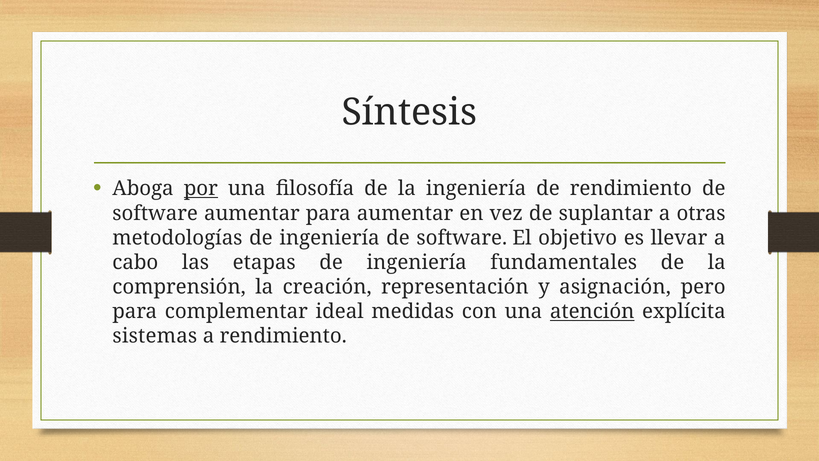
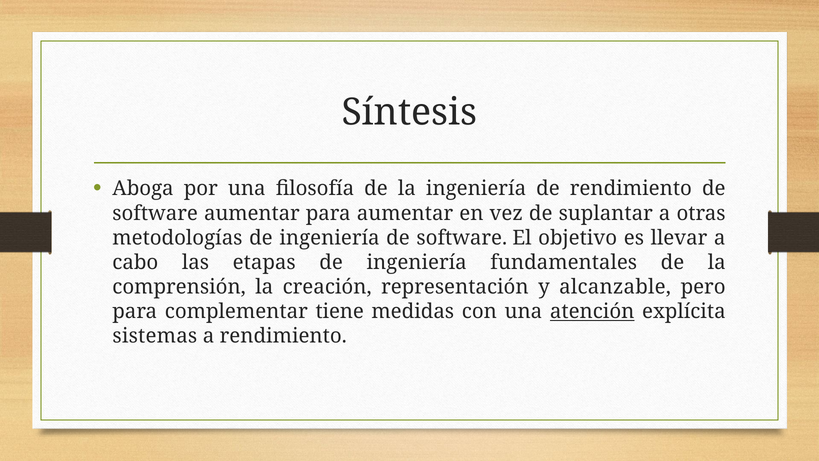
por underline: present -> none (201, 189)
asignación: asignación -> alcanzable (615, 287)
ideal: ideal -> tiene (340, 311)
